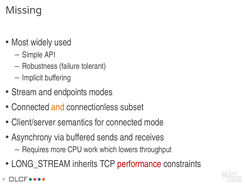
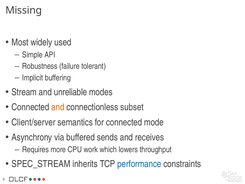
endpoints: endpoints -> unreliable (71, 92)
LONG_STREAM: LONG_STREAM -> SPEC_STREAM (41, 164)
performance colour: red -> blue (139, 164)
